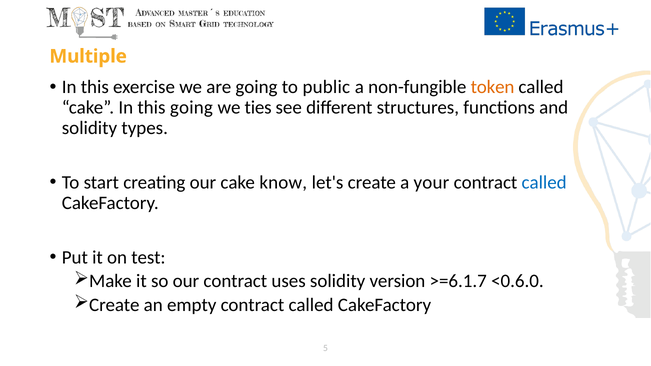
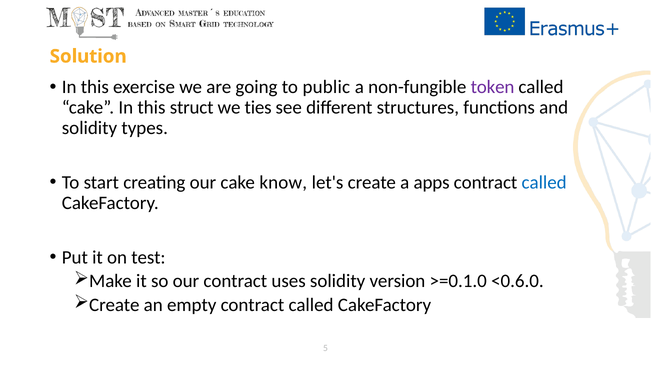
Multiple: Multiple -> Solution (88, 56)
token colour: orange -> purple (493, 87)
this going: going -> struct (192, 107)
your: your -> apps (432, 182)
>=6.1.7: >=6.1.7 -> >=0.1.0 (458, 281)
